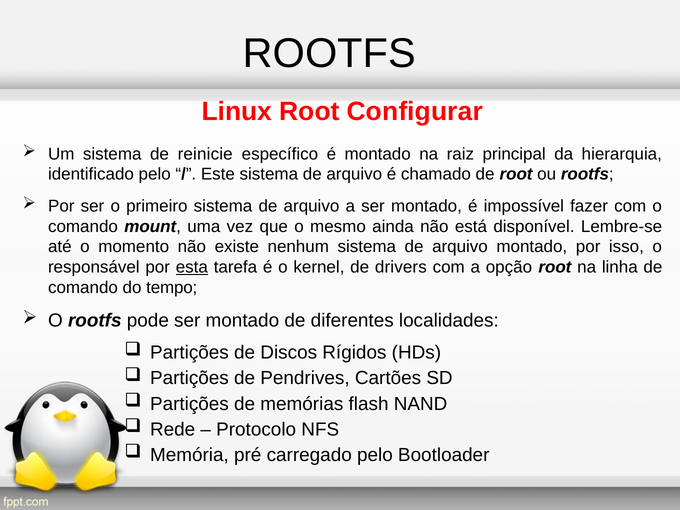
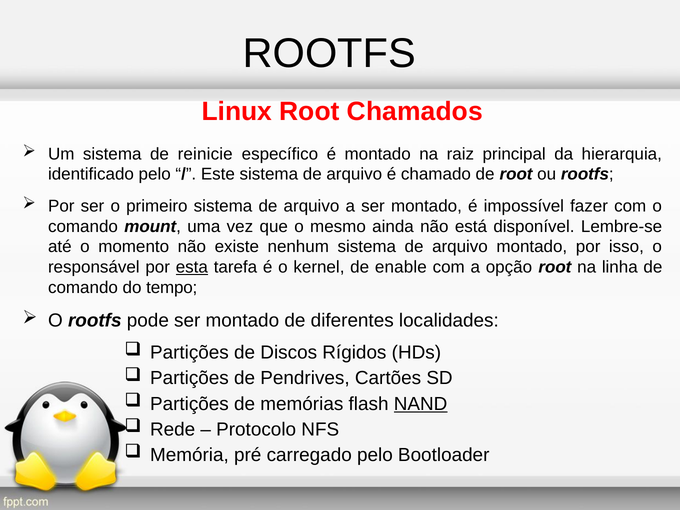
Configurar: Configurar -> Chamados (415, 111)
drivers: drivers -> enable (401, 267)
NAND underline: none -> present (421, 404)
